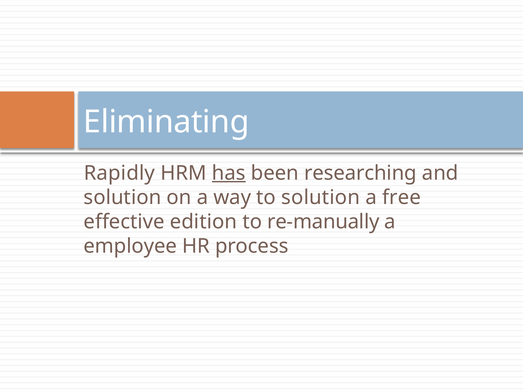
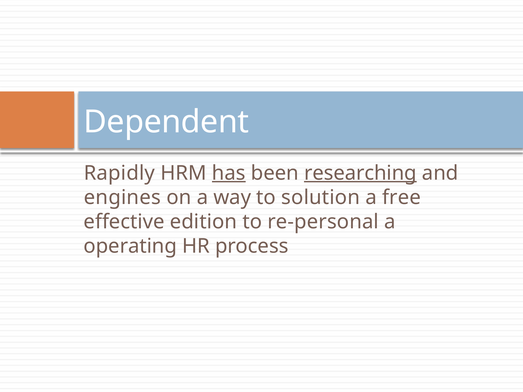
Eliminating: Eliminating -> Dependent (166, 122)
researching underline: none -> present (360, 173)
solution: solution -> engines (122, 198)
re-manually: re-manually -> re-personal (323, 222)
employee: employee -> operating (130, 246)
